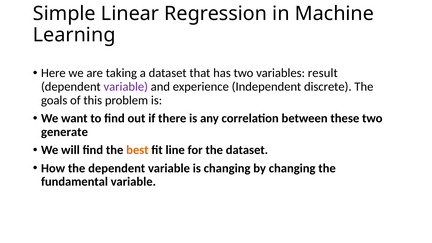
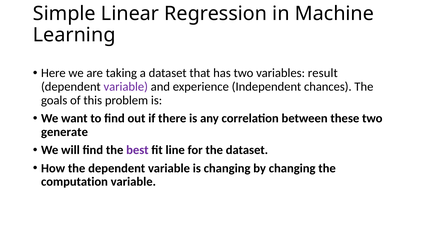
discrete: discrete -> chances (328, 87)
best colour: orange -> purple (137, 150)
fundamental: fundamental -> computation (74, 182)
